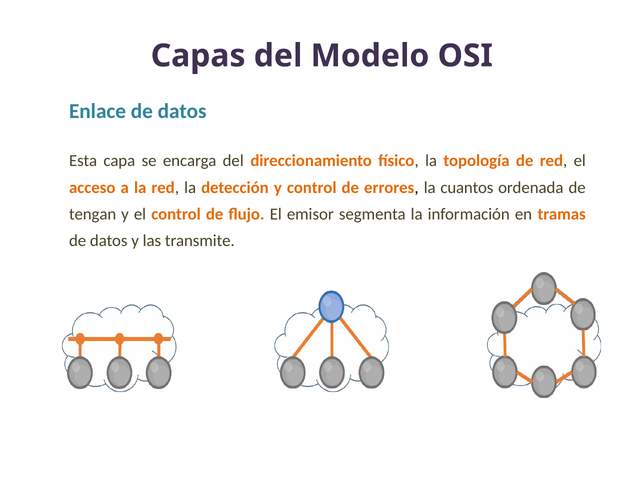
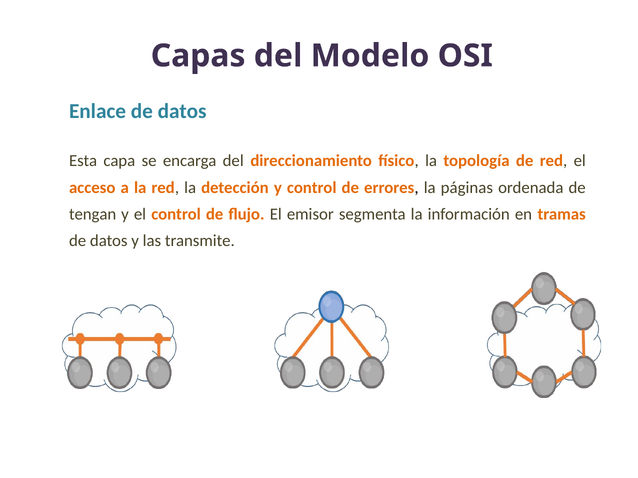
cuantos: cuantos -> páginas (467, 188)
